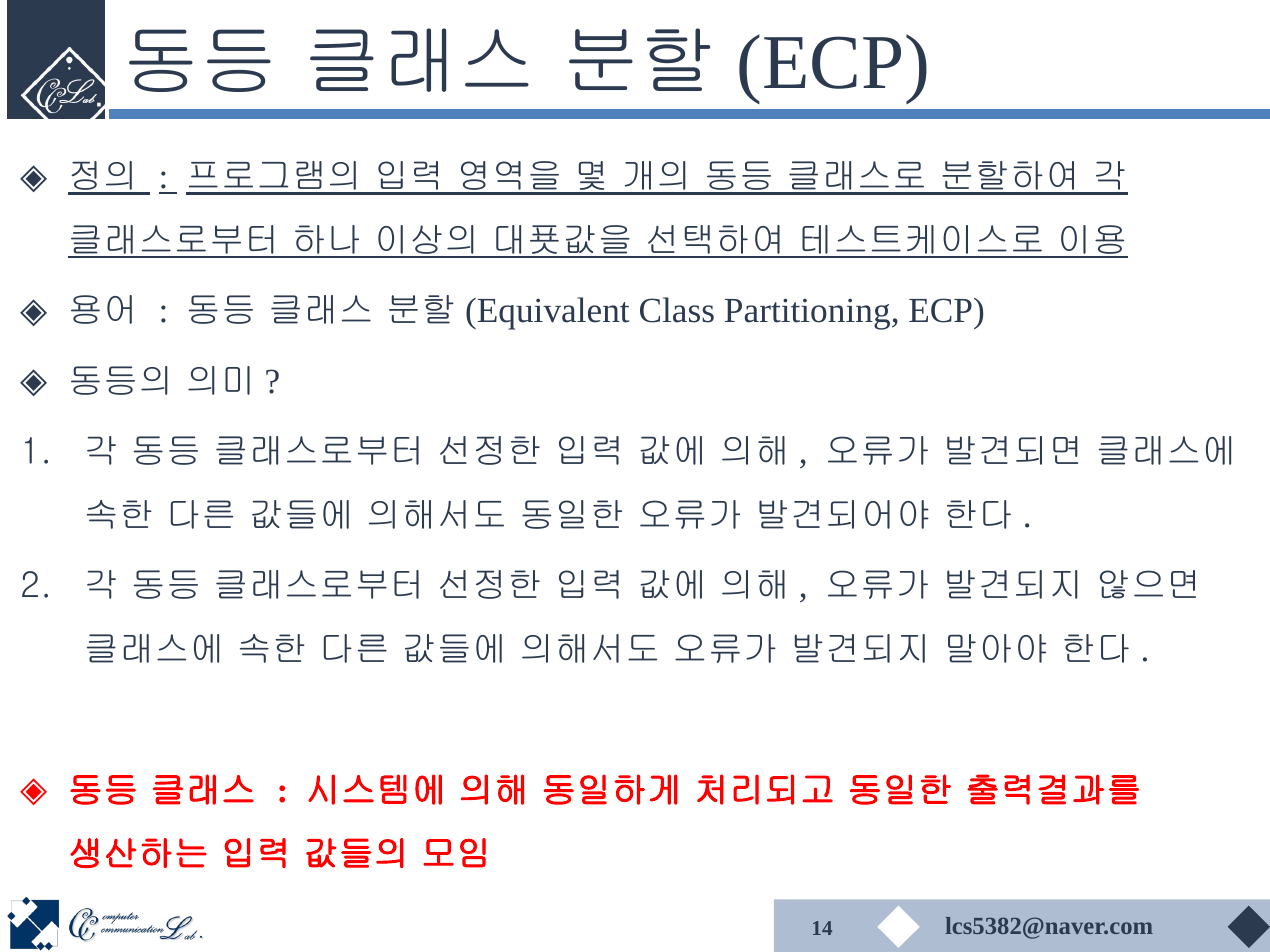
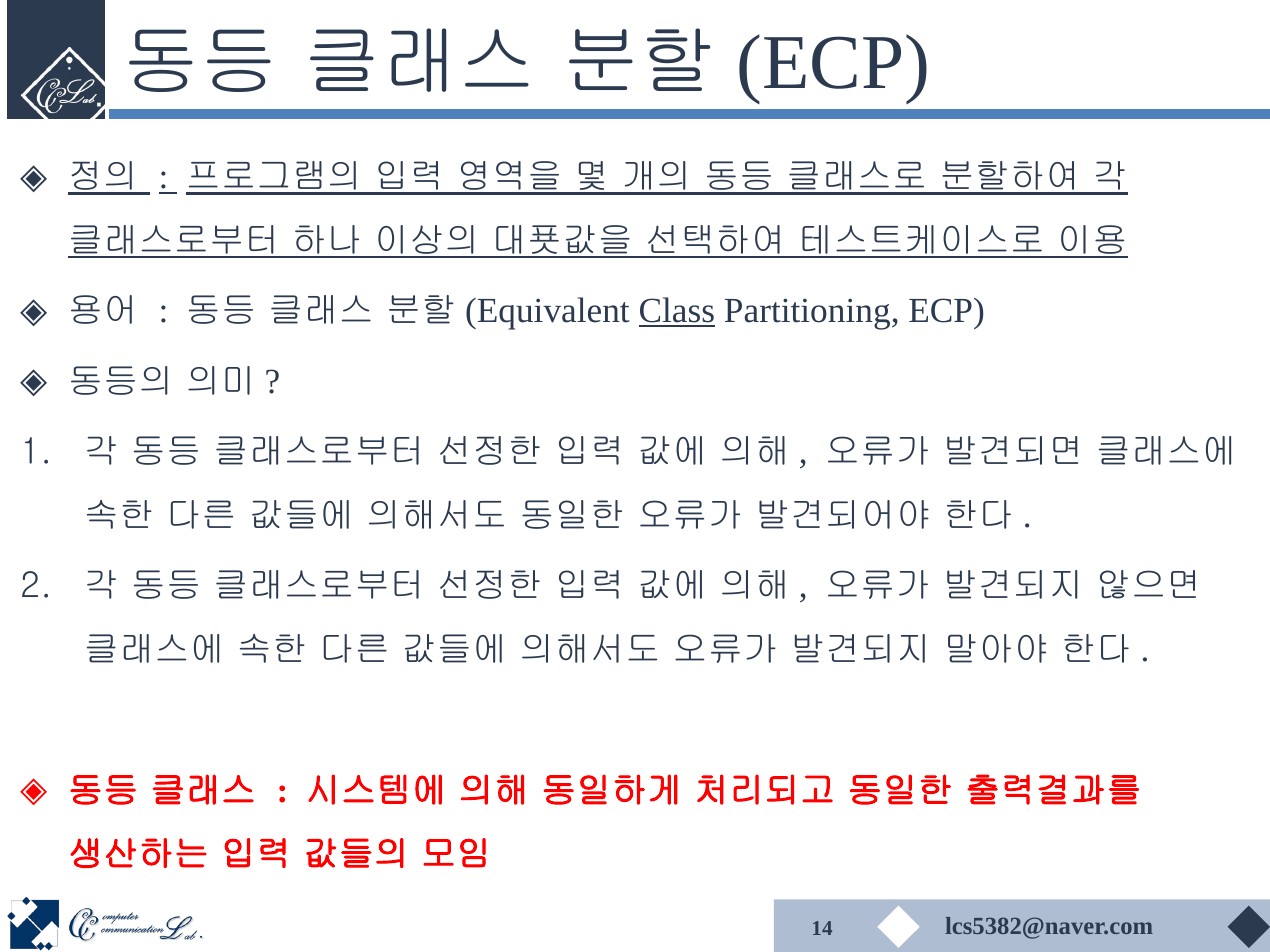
Class underline: none -> present (677, 311)
